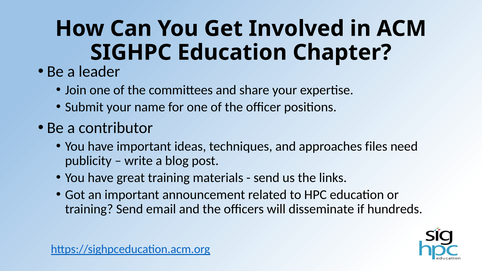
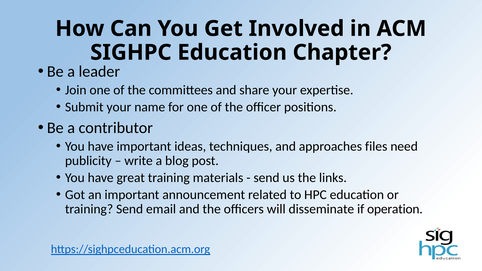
hundreds: hundreds -> operation (395, 209)
